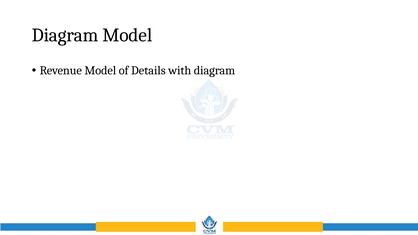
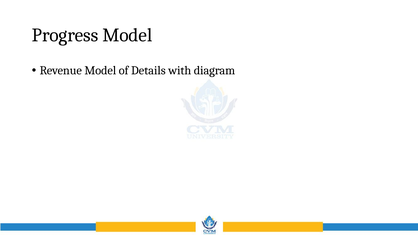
Diagram: Diagram -> Progress (65, 35)
